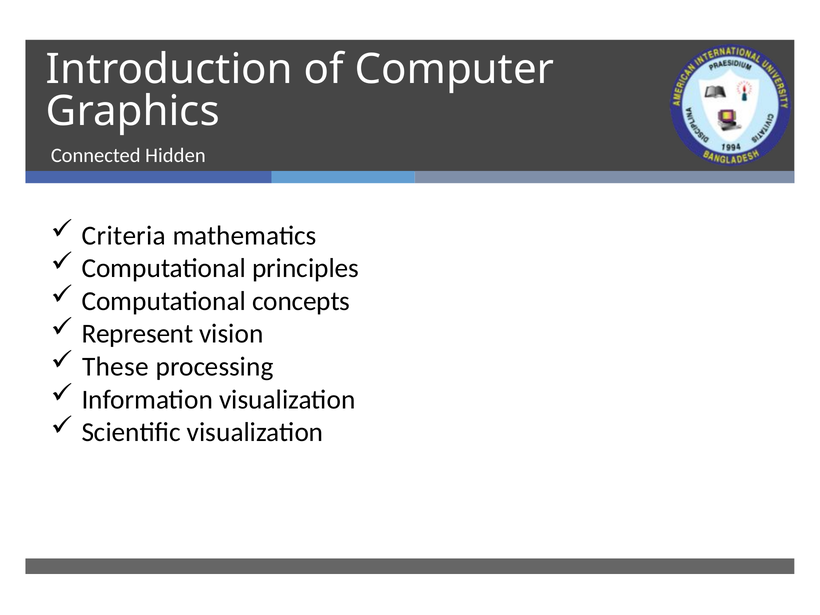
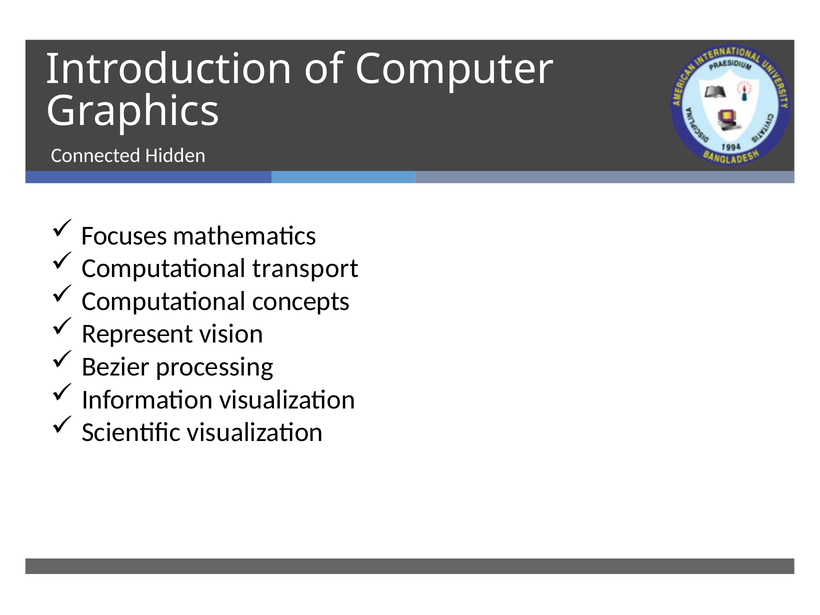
Criteria: Criteria -> Focuses (124, 235)
principles: principles -> transport (305, 268)
These: These -> Bezier (116, 367)
